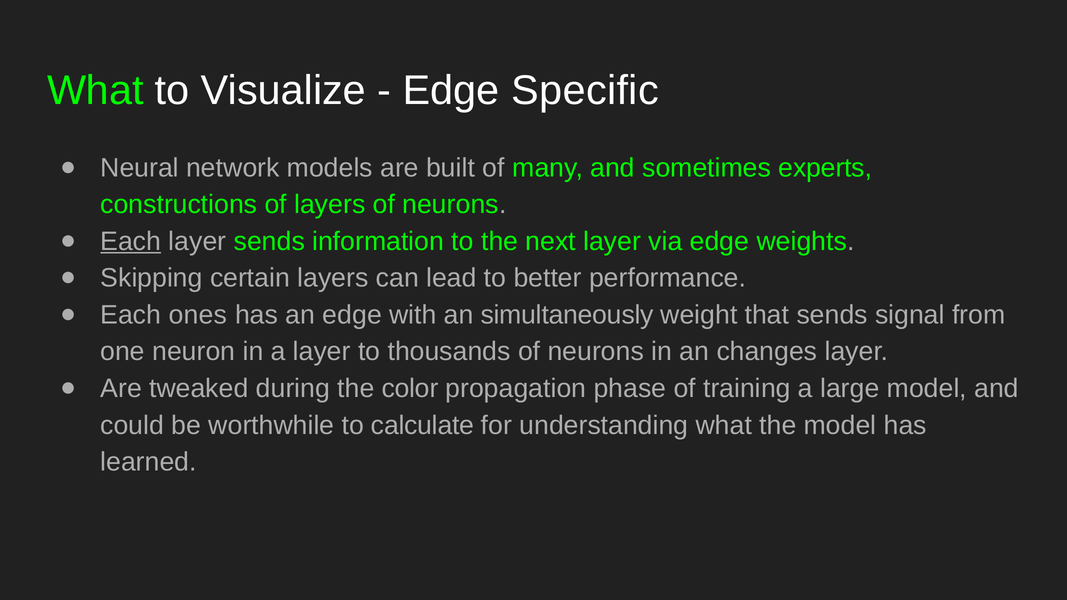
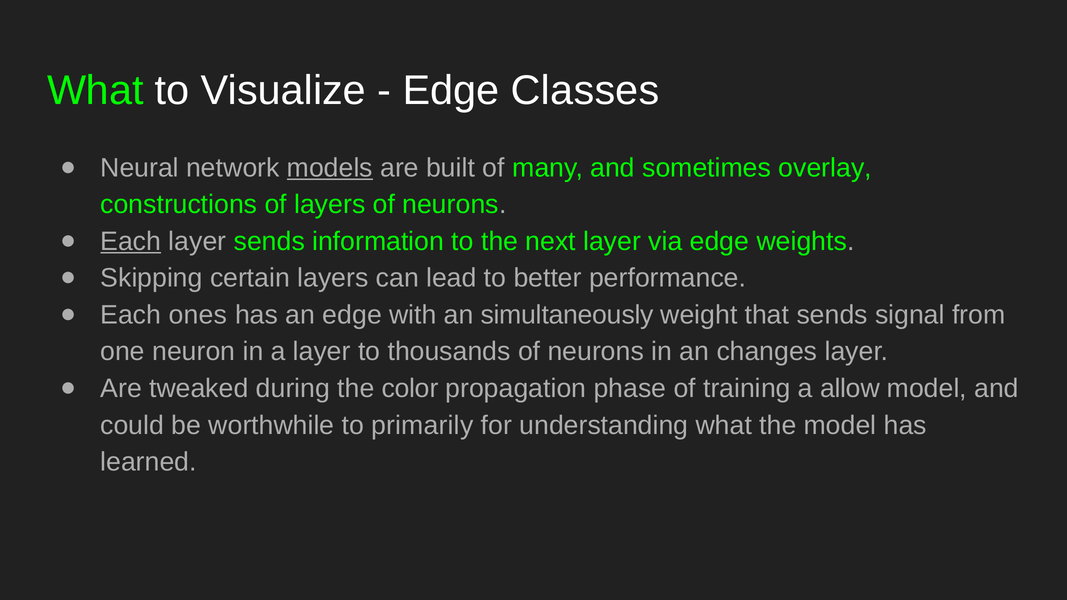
Speciﬁc: Speciﬁc -> Classes (585, 90)
models underline: none -> present (330, 168)
experts: experts -> overlay (825, 168)
large: large -> allow (850, 389)
calculate: calculate -> primarily (422, 425)
